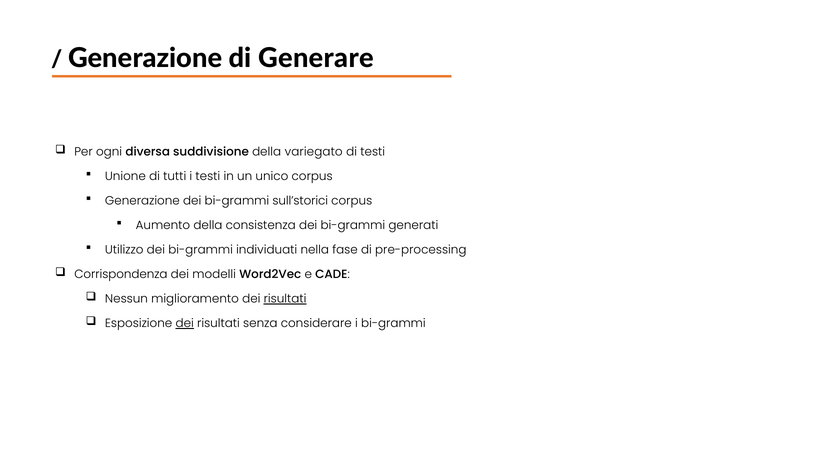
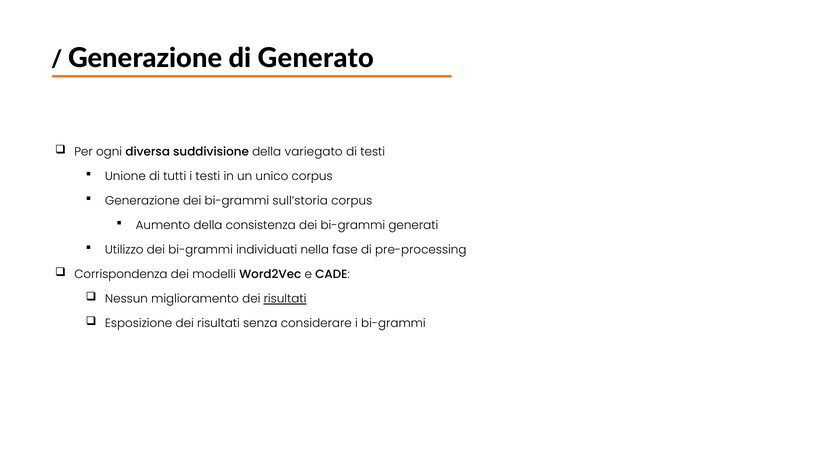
Generare: Generare -> Generato (316, 58)
sull’storici: sull’storici -> sull’storia (300, 201)
dei underline: present -> none (185, 323)
